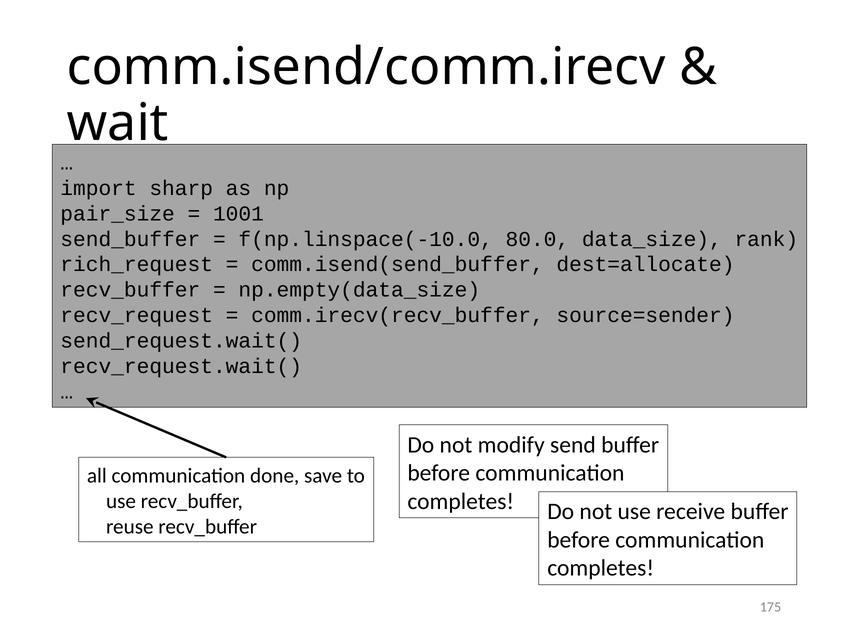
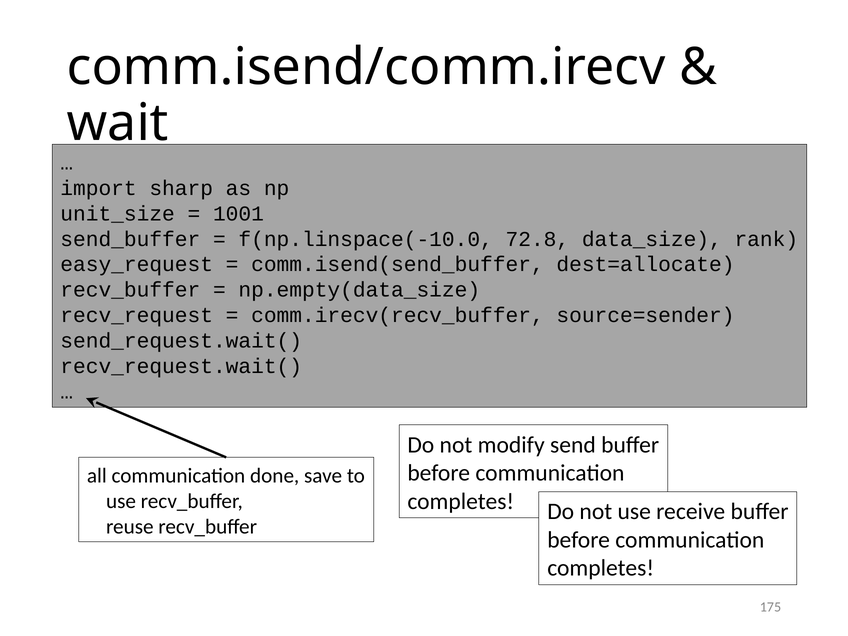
pair_size: pair_size -> unit_size (118, 214)
80.0: 80.0 -> 72.8 (537, 239)
rich_request: rich_request -> easy_request (137, 264)
